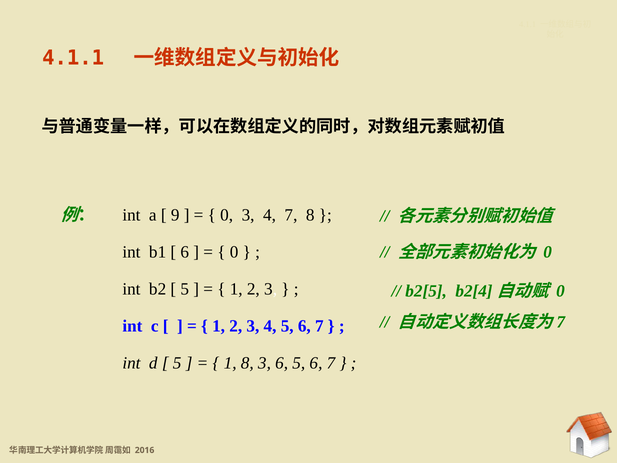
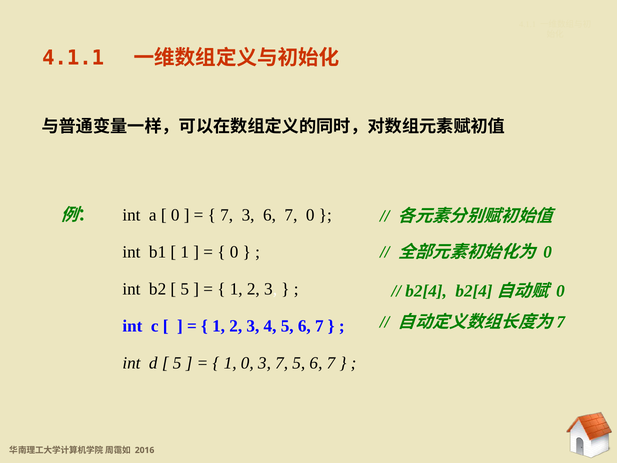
9: 9 -> 0 (175, 215)
0: 0 -> 7 (227, 215)
4: 4 -> 6 (269, 215)
7 8: 8 -> 0 (310, 215)
6: 6 -> 1 (185, 252)
b2[5: b2[5 -> b2[4 (426, 291)
1 8: 8 -> 0 (247, 363)
3 6: 6 -> 7 (282, 363)
